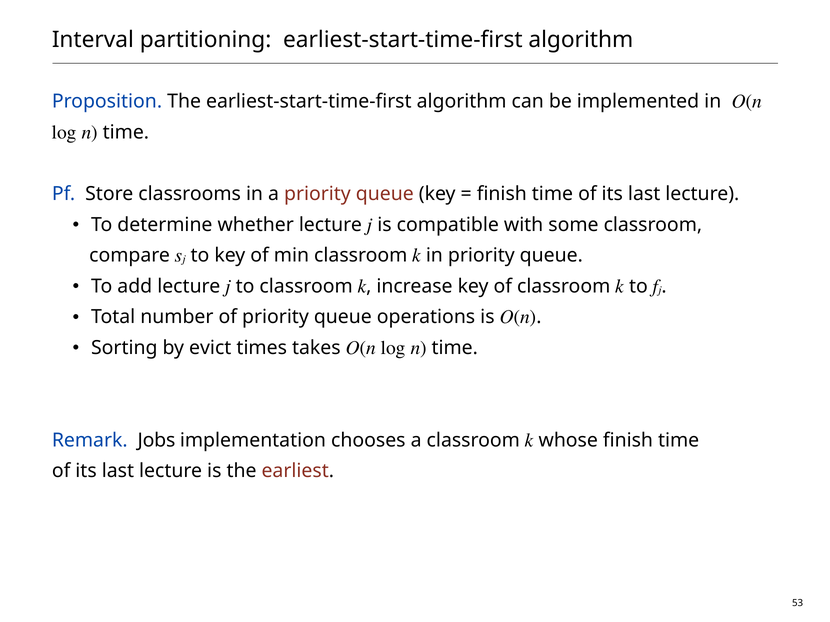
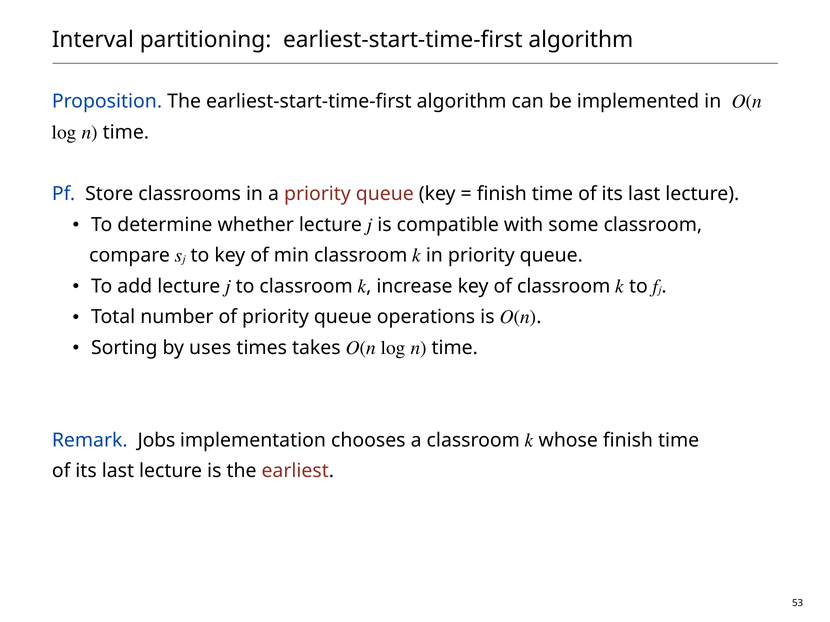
evict: evict -> uses (210, 348)
